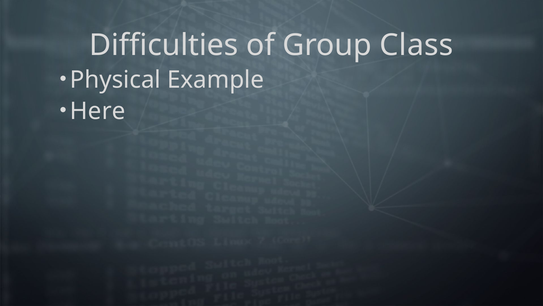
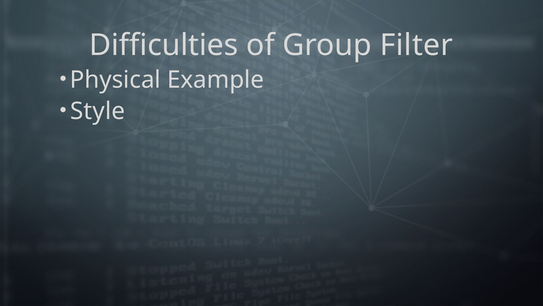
Class: Class -> Filter (416, 45)
Here: Here -> Style (98, 111)
